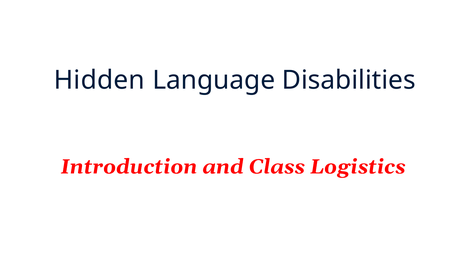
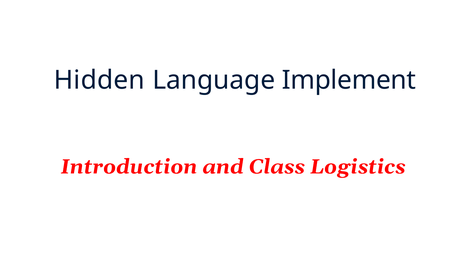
Disabilities: Disabilities -> Implement (349, 80)
